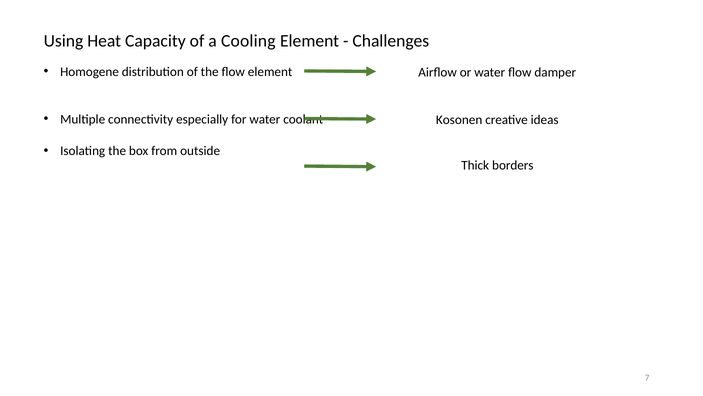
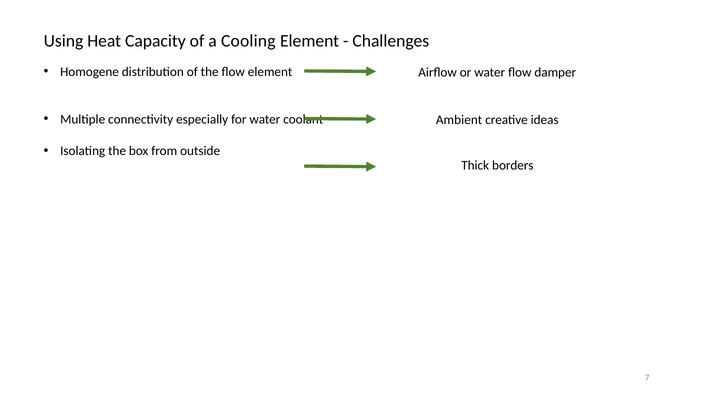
Kosonen: Kosonen -> Ambient (459, 120)
